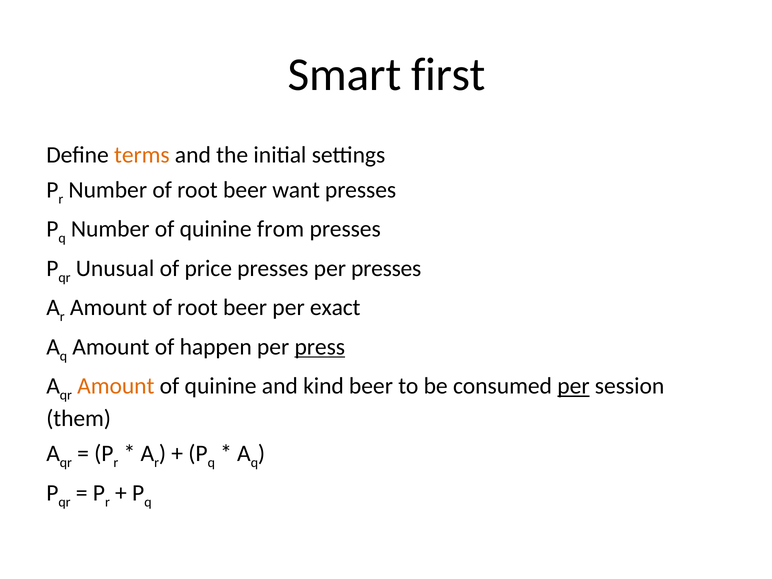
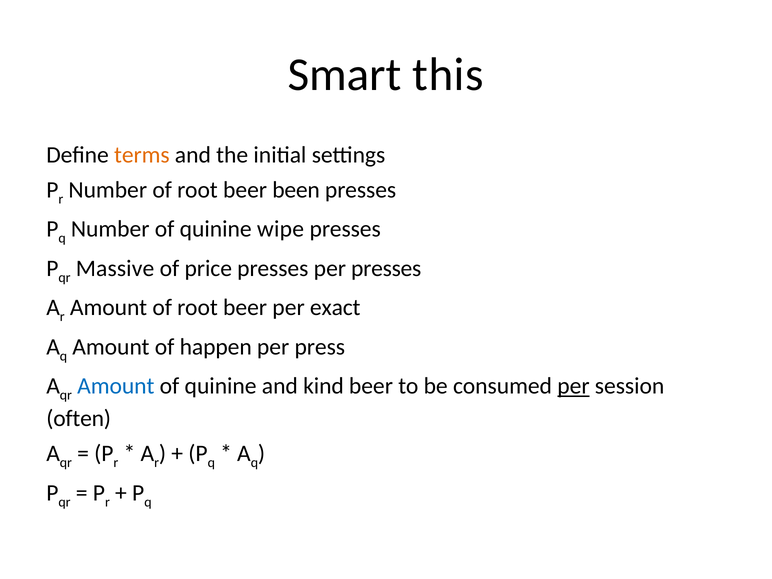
first: first -> this (448, 75)
want: want -> been (296, 190)
from: from -> wipe (280, 229)
Unusual: Unusual -> Massive (115, 268)
press underline: present -> none (320, 347)
Amount colour: orange -> blue (116, 386)
them: them -> often (79, 418)
